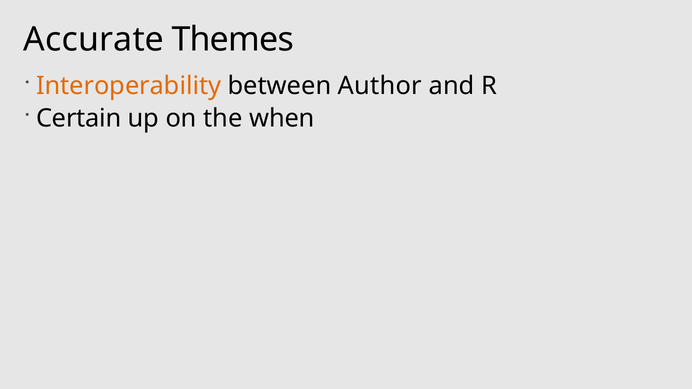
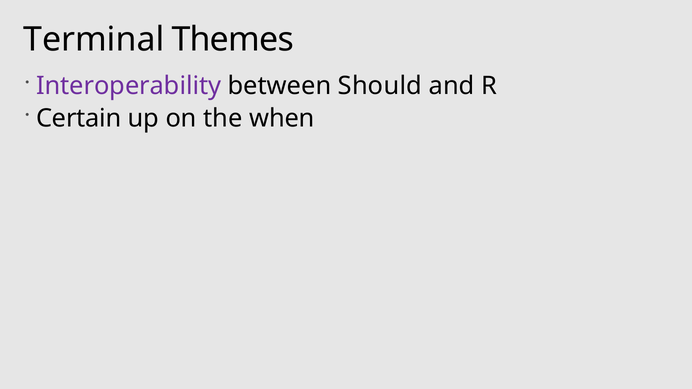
Accurate: Accurate -> Terminal (94, 40)
Interoperability colour: orange -> purple (129, 86)
Author: Author -> Should (380, 86)
